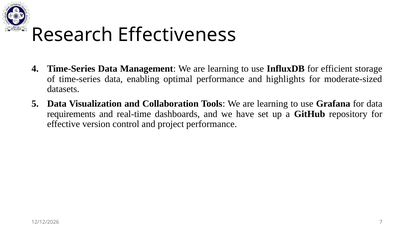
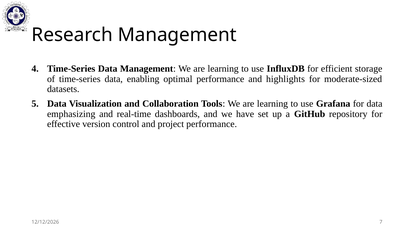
Research Effectiveness: Effectiveness -> Management (177, 35)
requirements: requirements -> emphasizing (71, 114)
